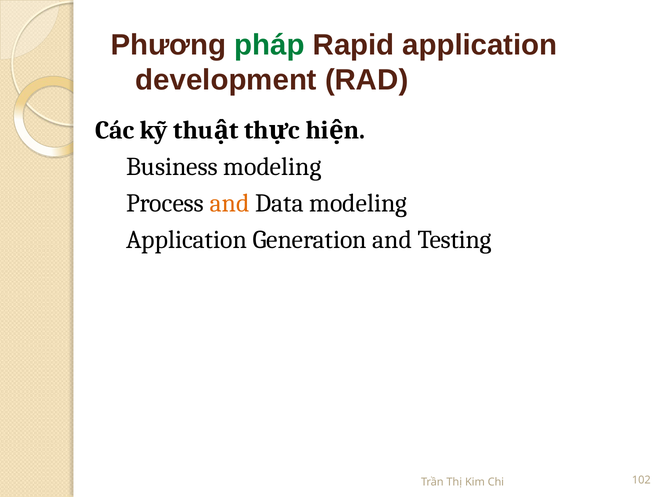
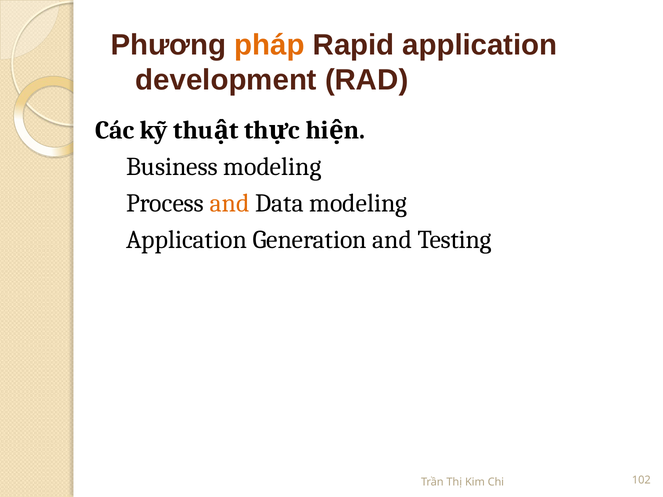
pháp colour: green -> orange (270, 45)
